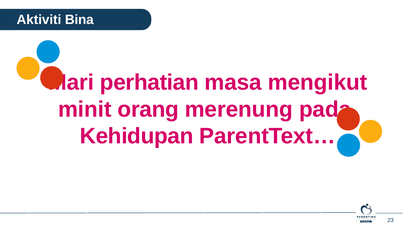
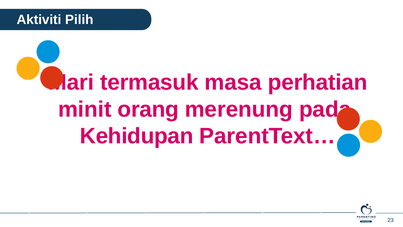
Bina: Bina -> Pilih (79, 20)
perhatian: perhatian -> termasuk (149, 82)
mengikut: mengikut -> perhatian (318, 82)
